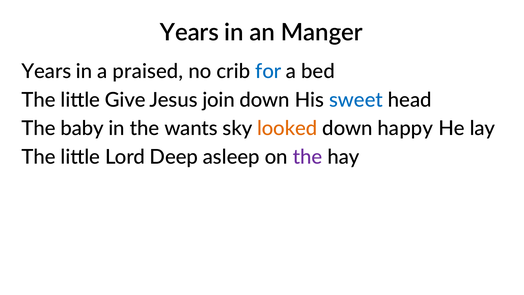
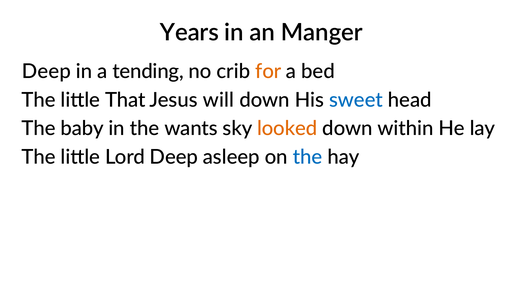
Years: Years -> Deep (46, 71)
praised: praised -> tending (148, 71)
for colour: blue -> orange (268, 71)
Give: Give -> That (125, 100)
join: join -> will (218, 100)
happy: happy -> within (405, 128)
the colour: purple -> blue (308, 157)
